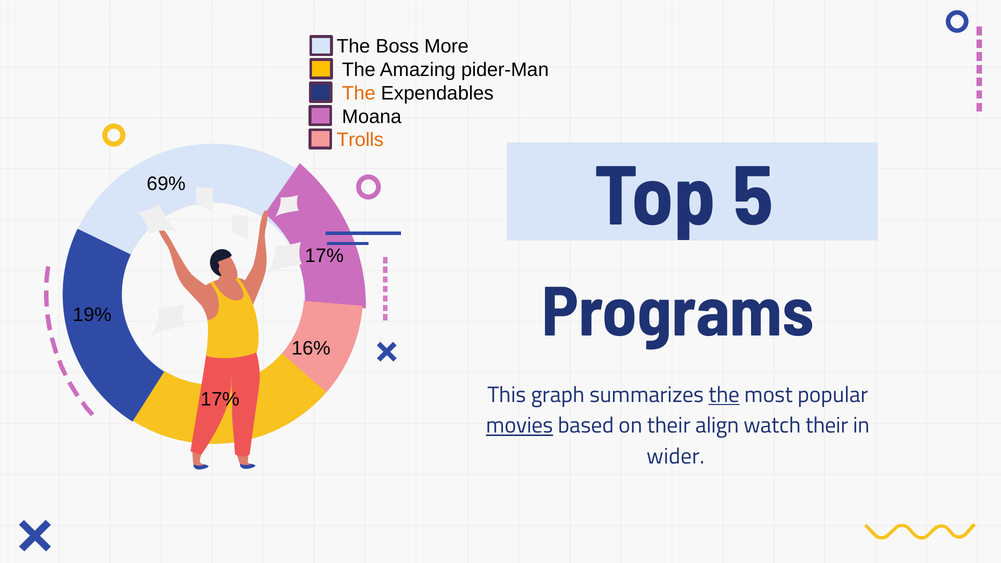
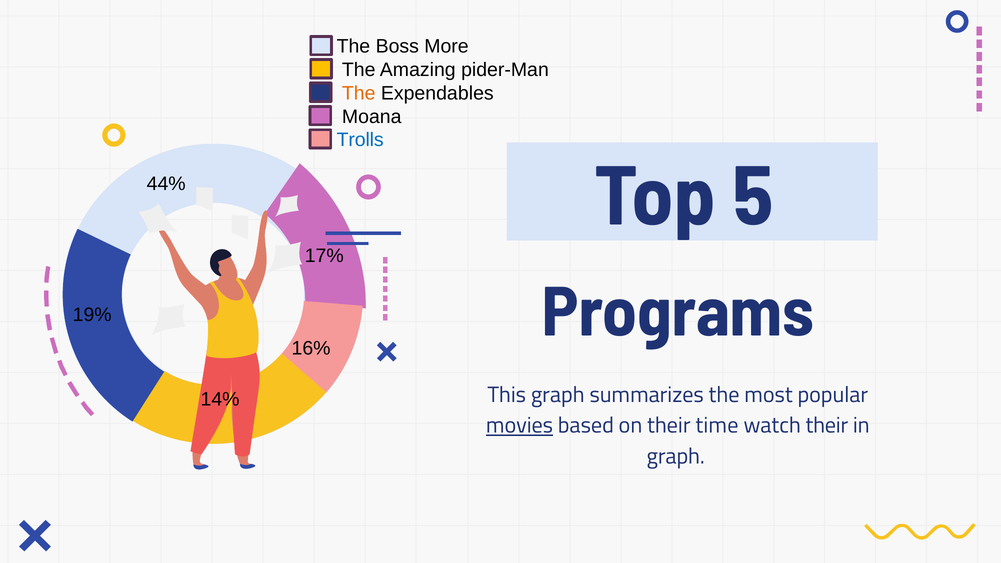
Trolls colour: orange -> blue (360, 140)
69%: 69% -> 44% (166, 184)
the underline: present -> none (724, 395)
17%: 17% -> 14% (220, 399)
align: align -> time (717, 426)
wider: wider -> graph (676, 456)
